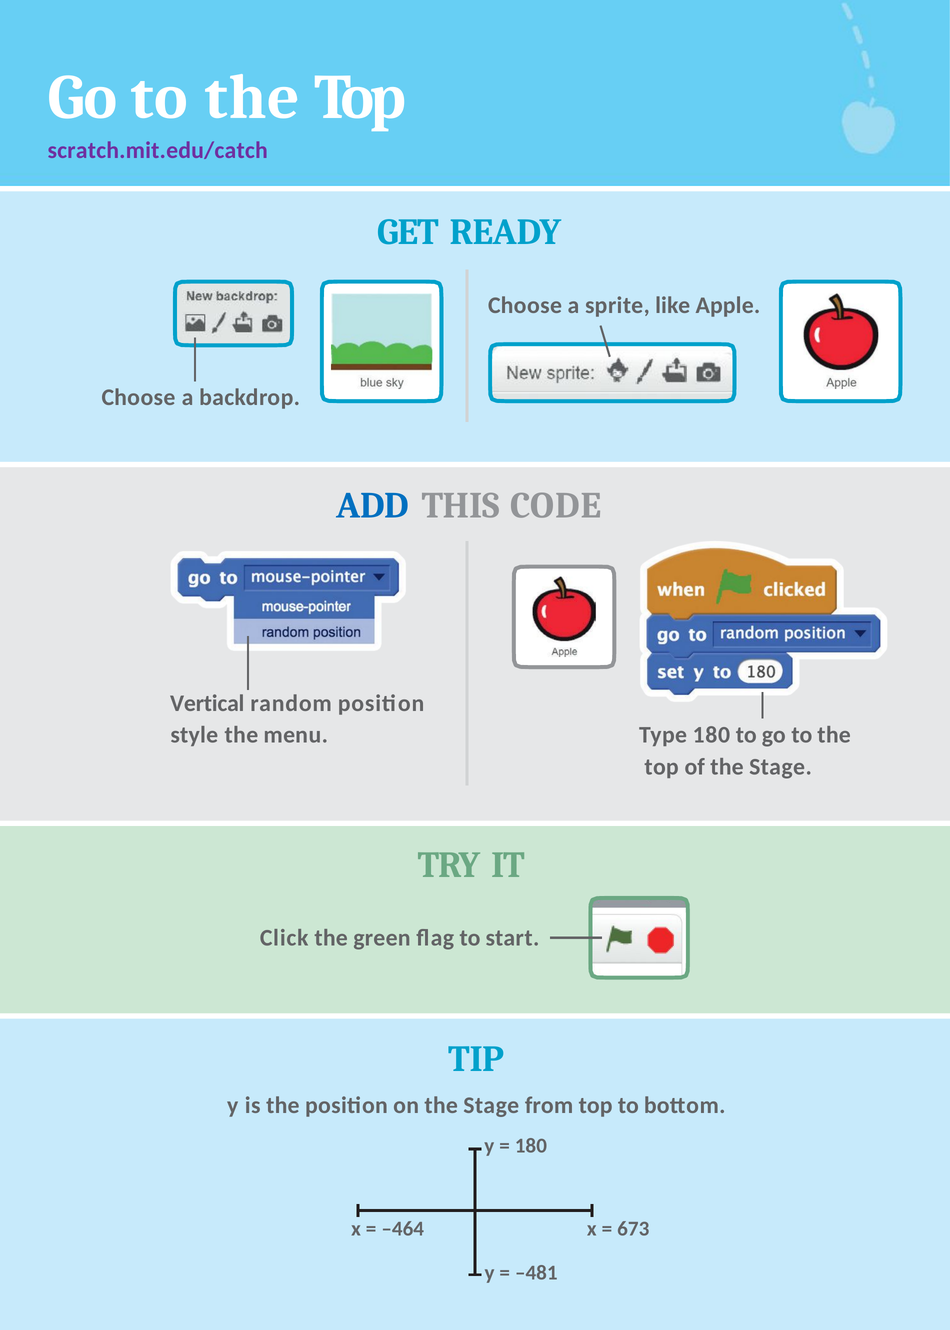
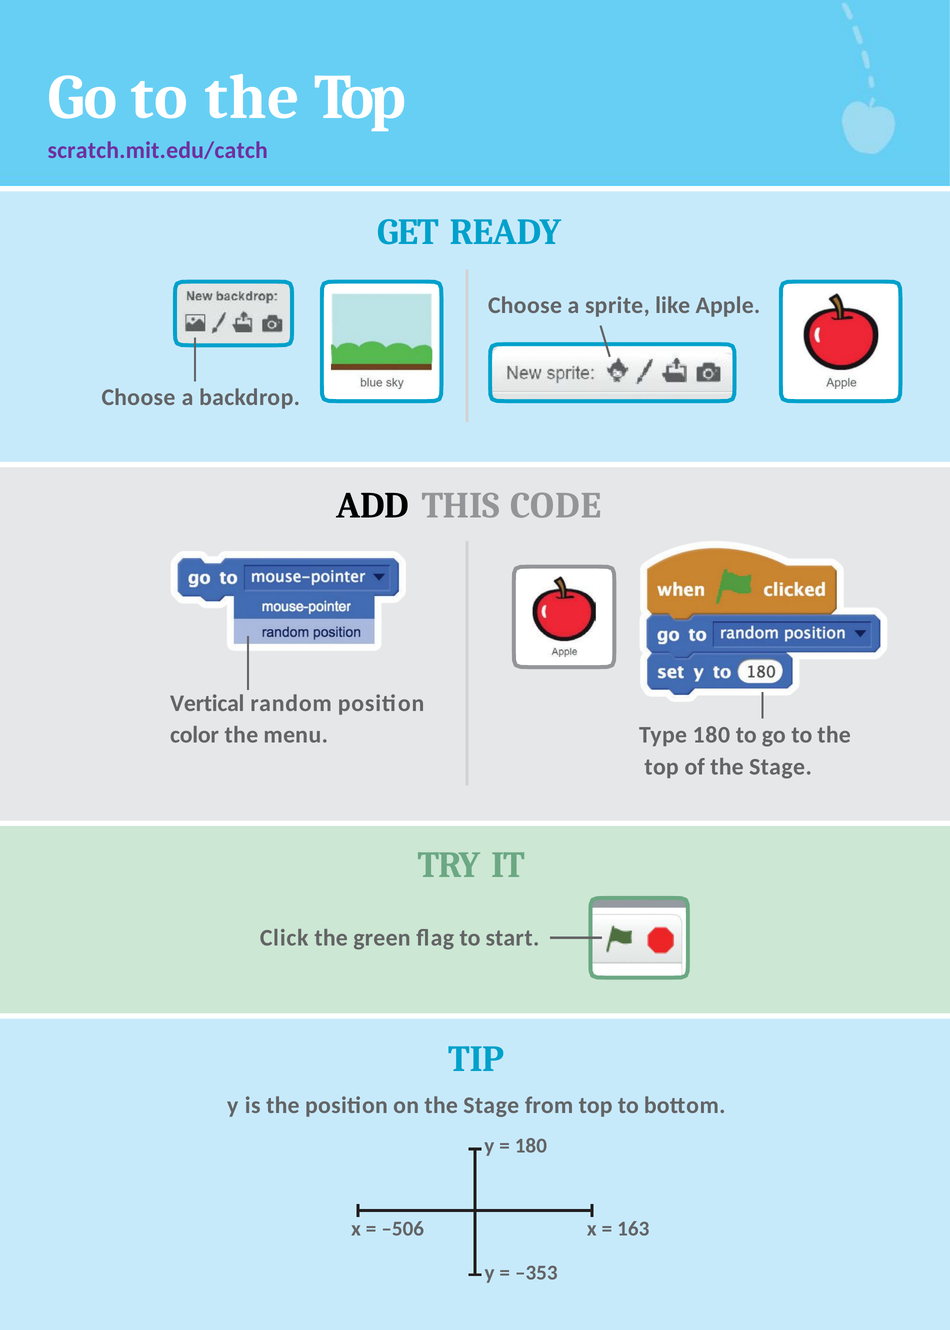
ADD colour: blue -> black (373, 505)
style: style -> color (194, 735)
–464: –464 -> –506 (403, 1229)
673: 673 -> 163 (633, 1229)
–481: –481 -> –353 (536, 1273)
